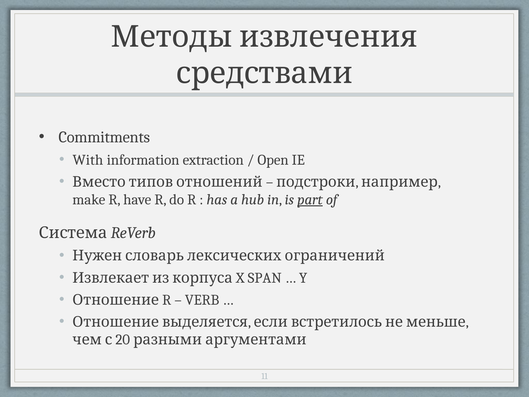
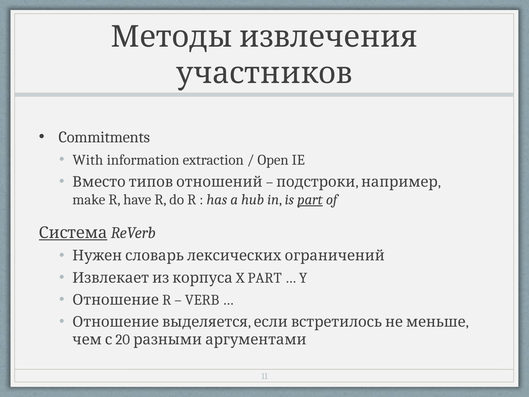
средствами: средствами -> участников (264, 73)
Система underline: none -> present (73, 233)
X SPAN: SPAN -> PART (265, 278)
